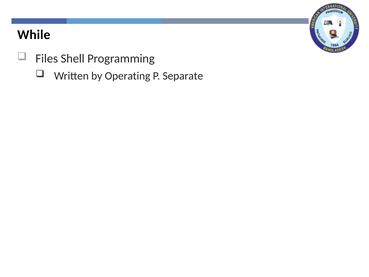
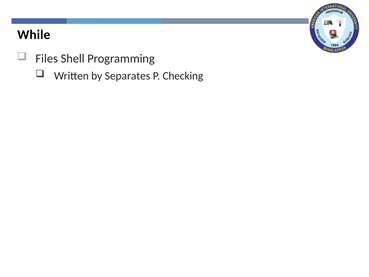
Operating: Operating -> Separates (128, 76)
Separate: Separate -> Checking (183, 76)
